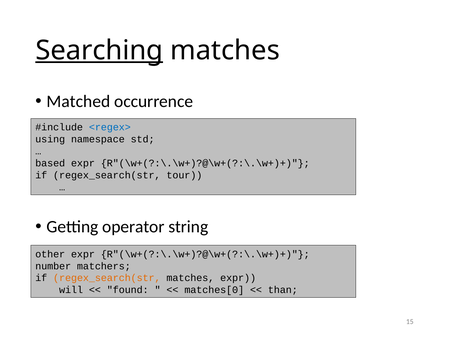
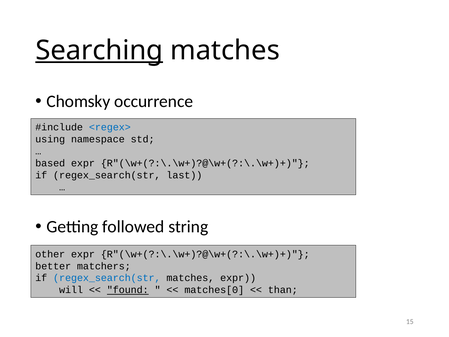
Matched: Matched -> Chomsky (78, 101)
tour: tour -> last (184, 175)
operator: operator -> followed (133, 227)
number: number -> better (53, 266)
regex_search(str colour: orange -> blue (107, 278)
found underline: none -> present (128, 290)
